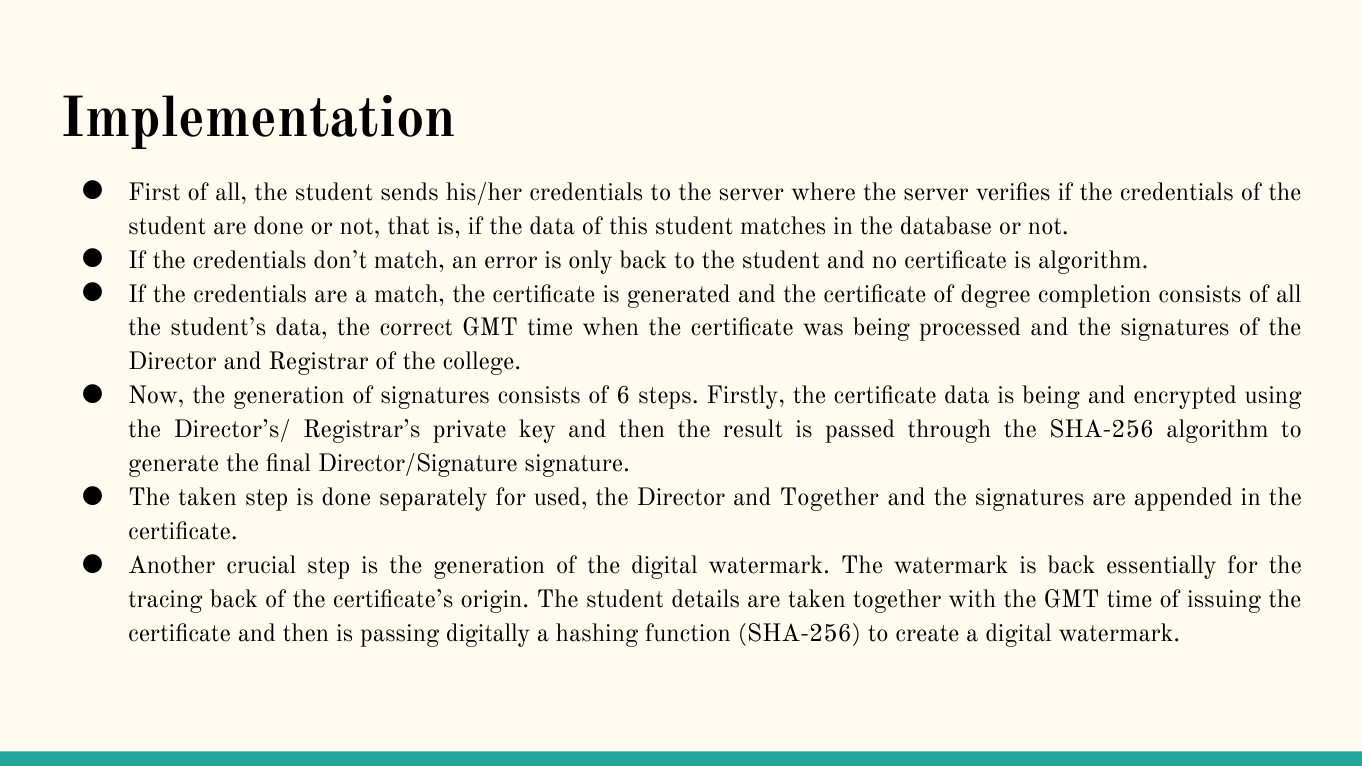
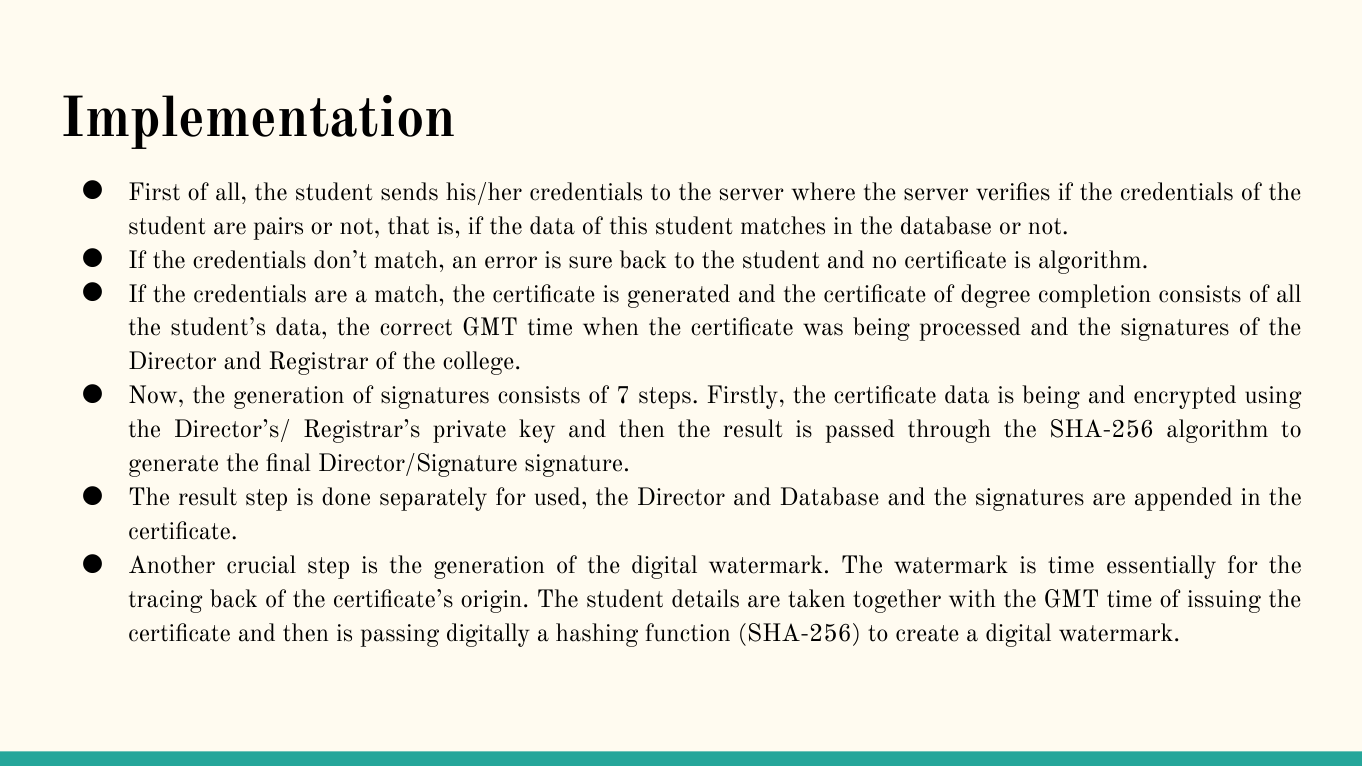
are done: done -> pairs (279, 226)
only: only -> sure (591, 260)
6: 6 -> 7 (623, 396)
taken: taken -> result (208, 498)
and Together: Together -> Database (829, 498)
is back: back -> time (1071, 566)
